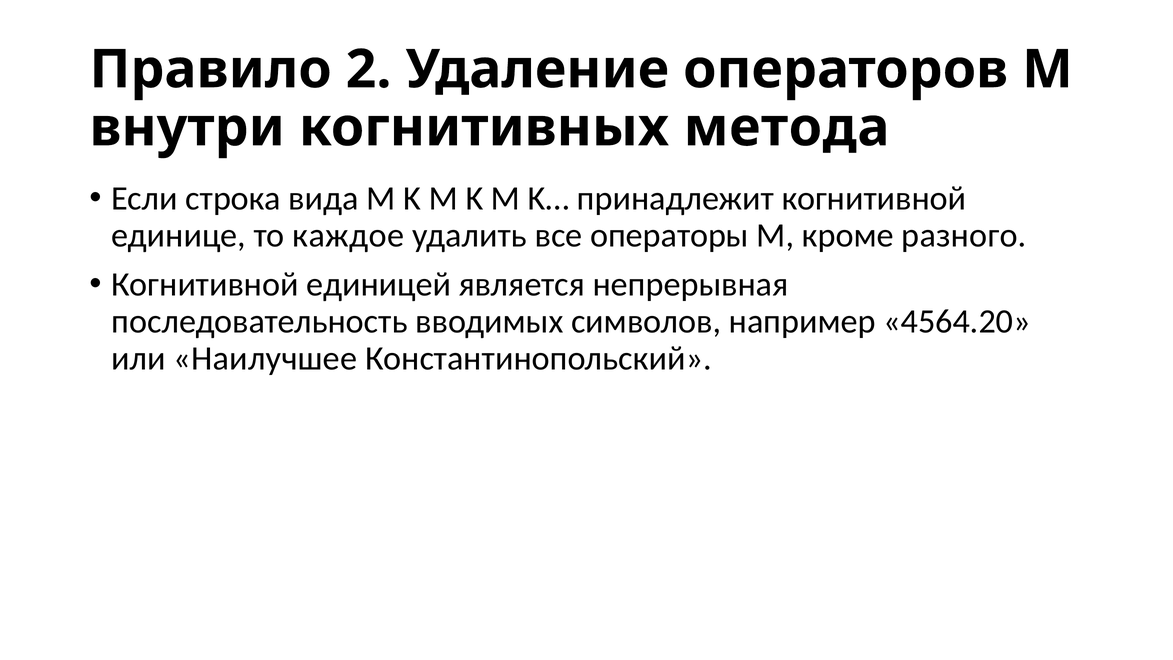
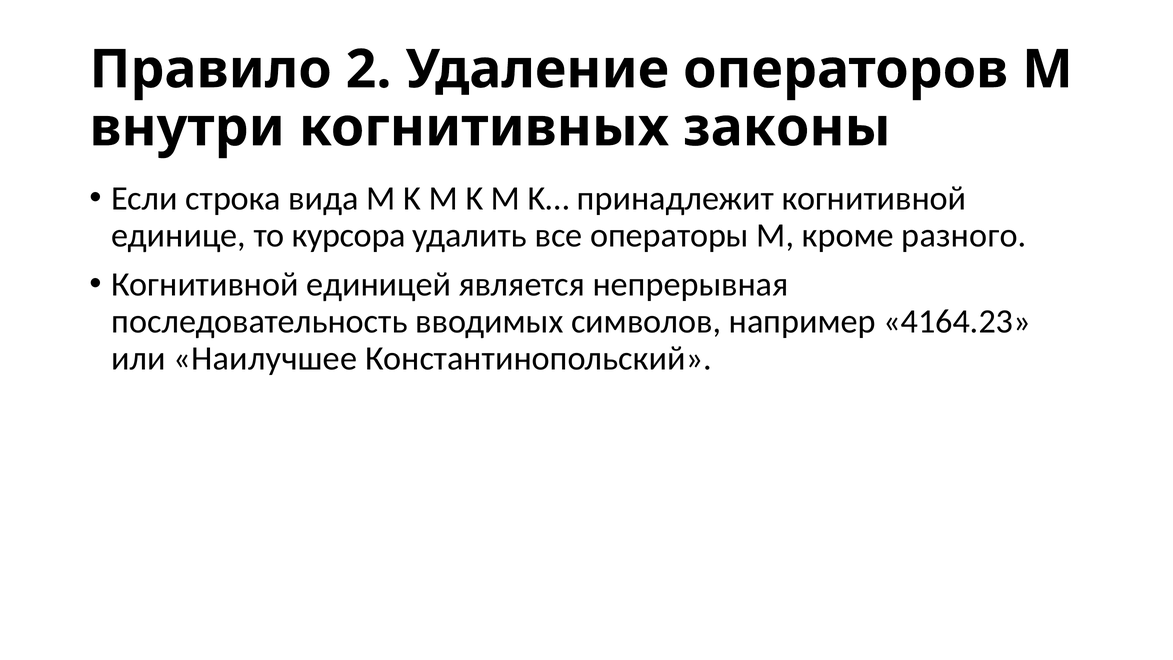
метода: метода -> законы (787, 128)
каждое: каждое -> курсора (349, 235)
4564.20: 4564.20 -> 4164.23 (957, 321)
